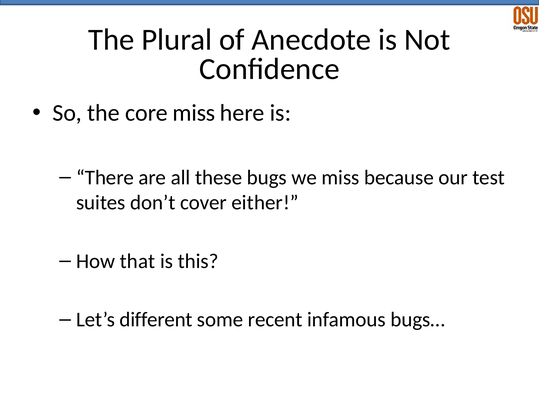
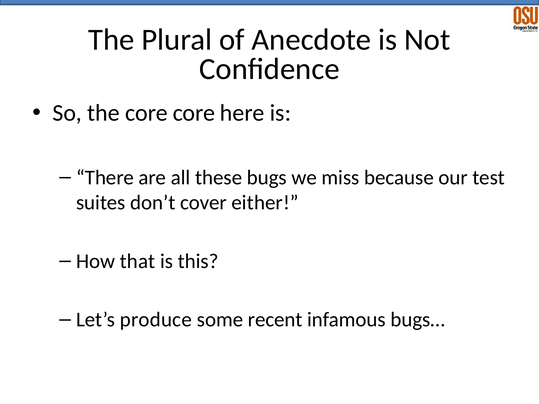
core miss: miss -> core (194, 113)
different: different -> produce (156, 320)
